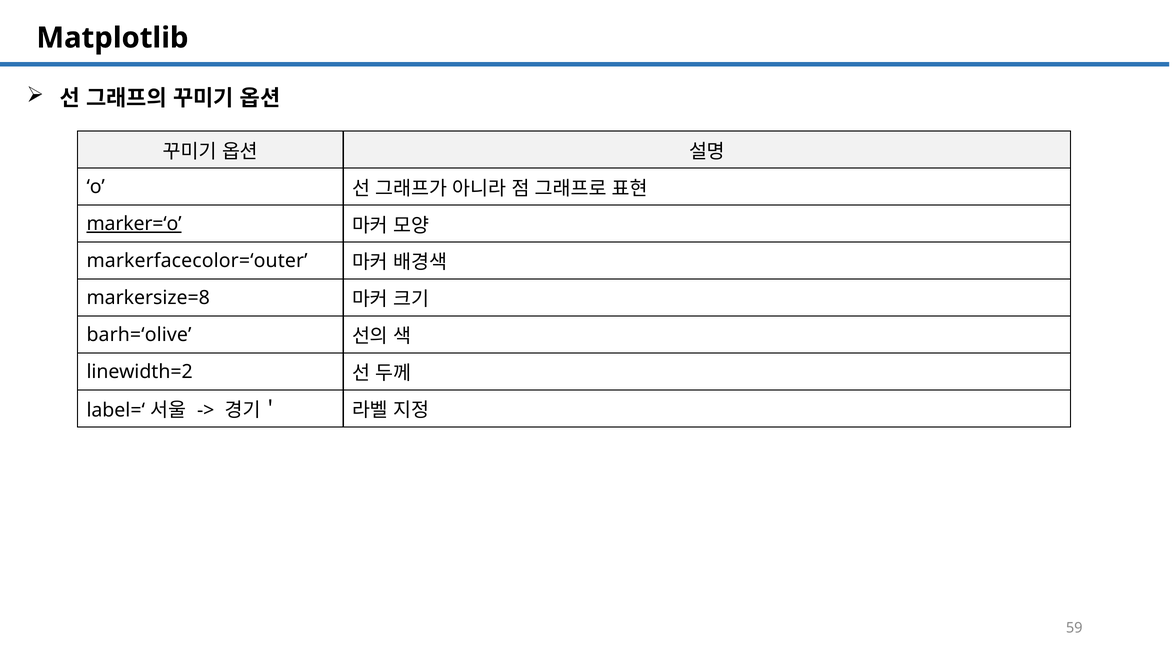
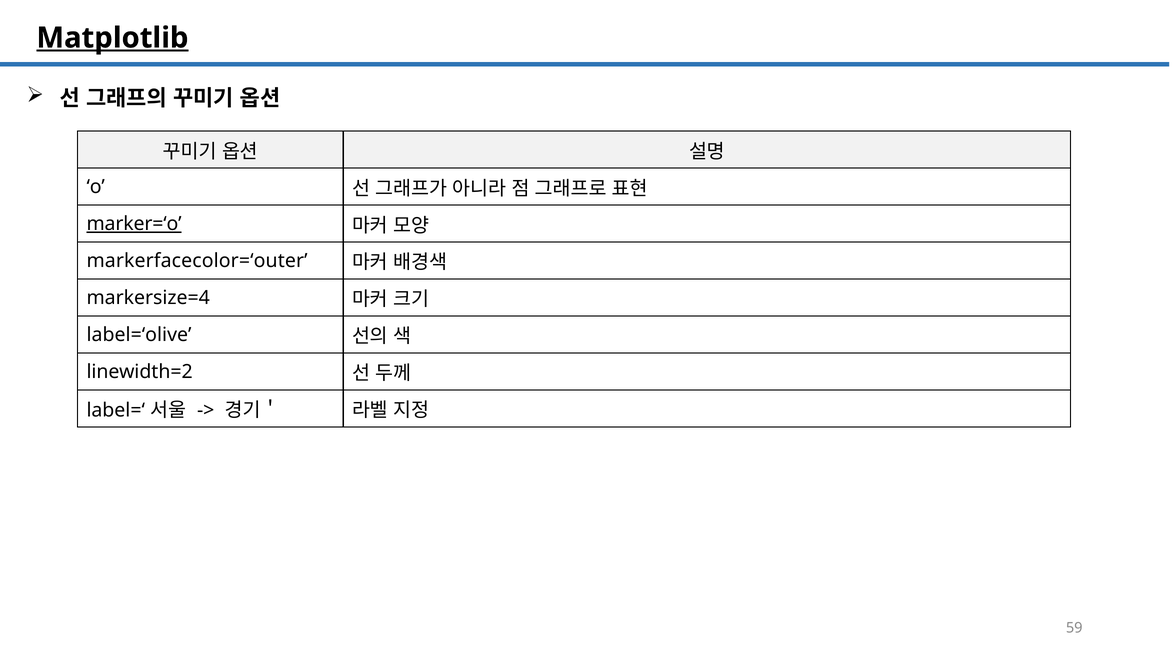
Matplotlib underline: none -> present (112, 38)
markersize=8: markersize=8 -> markersize=4 (148, 298)
barh=‘olive: barh=‘olive -> label=‘olive (139, 335)
